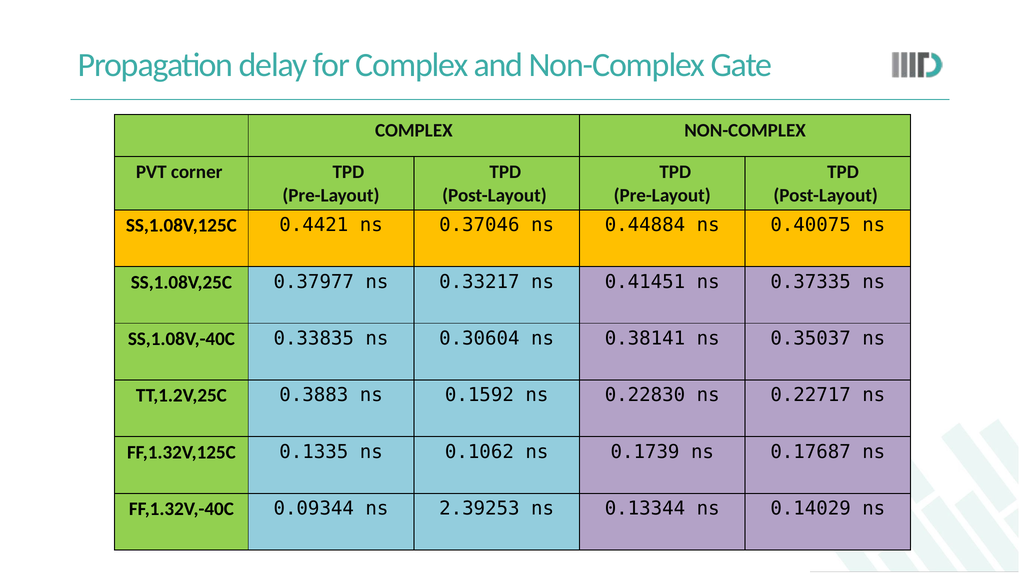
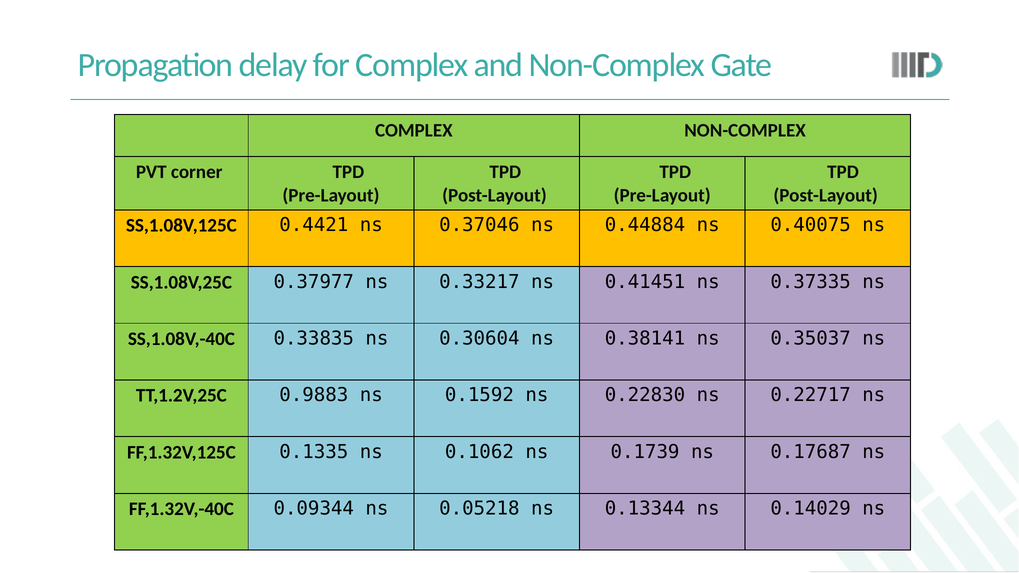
0.3883: 0.3883 -> 0.9883 (314, 395)
2.39253: 2.39253 -> 0.05218 (479, 509)
